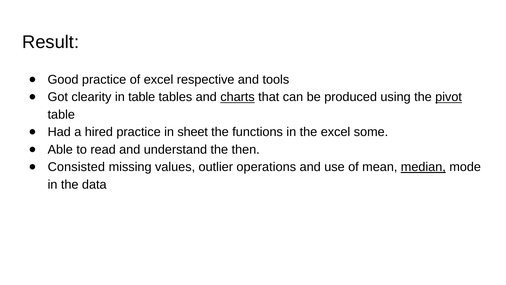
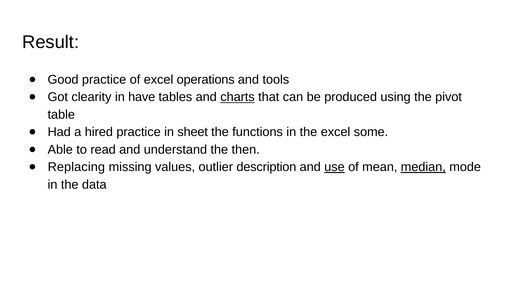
respective: respective -> operations (206, 80)
in table: table -> have (142, 97)
pivot underline: present -> none (449, 97)
Consisted: Consisted -> Replacing (76, 167)
operations: operations -> description (266, 167)
use underline: none -> present (334, 167)
